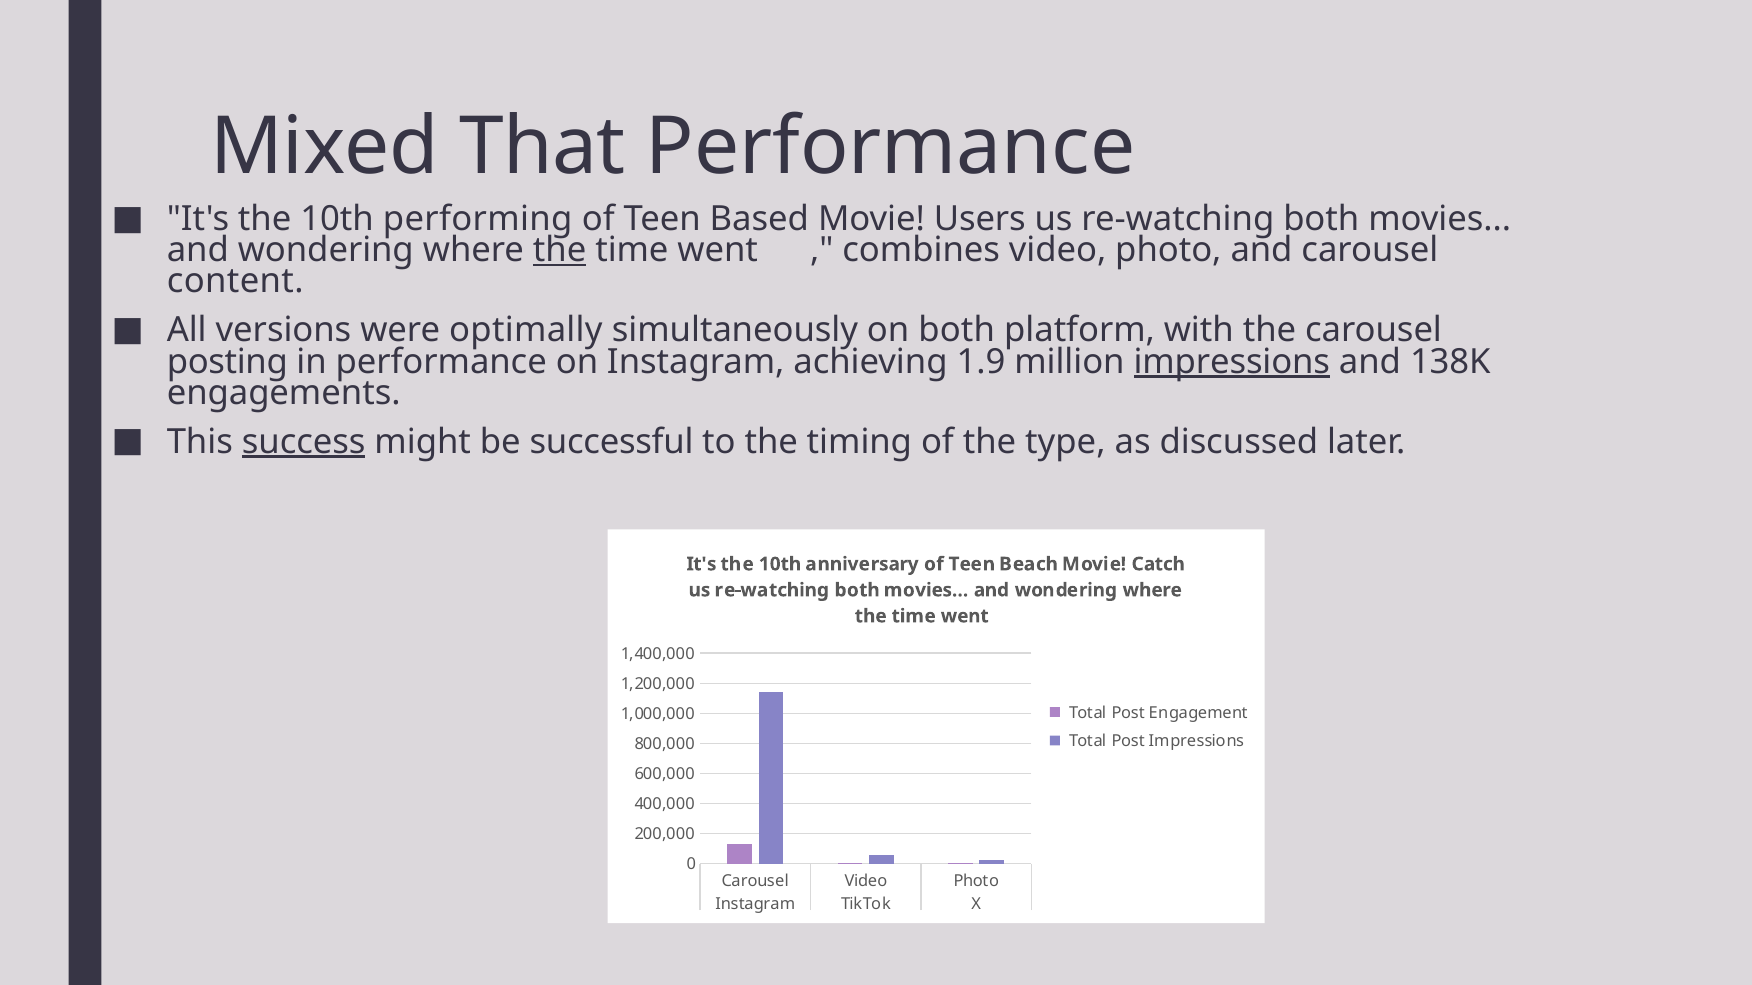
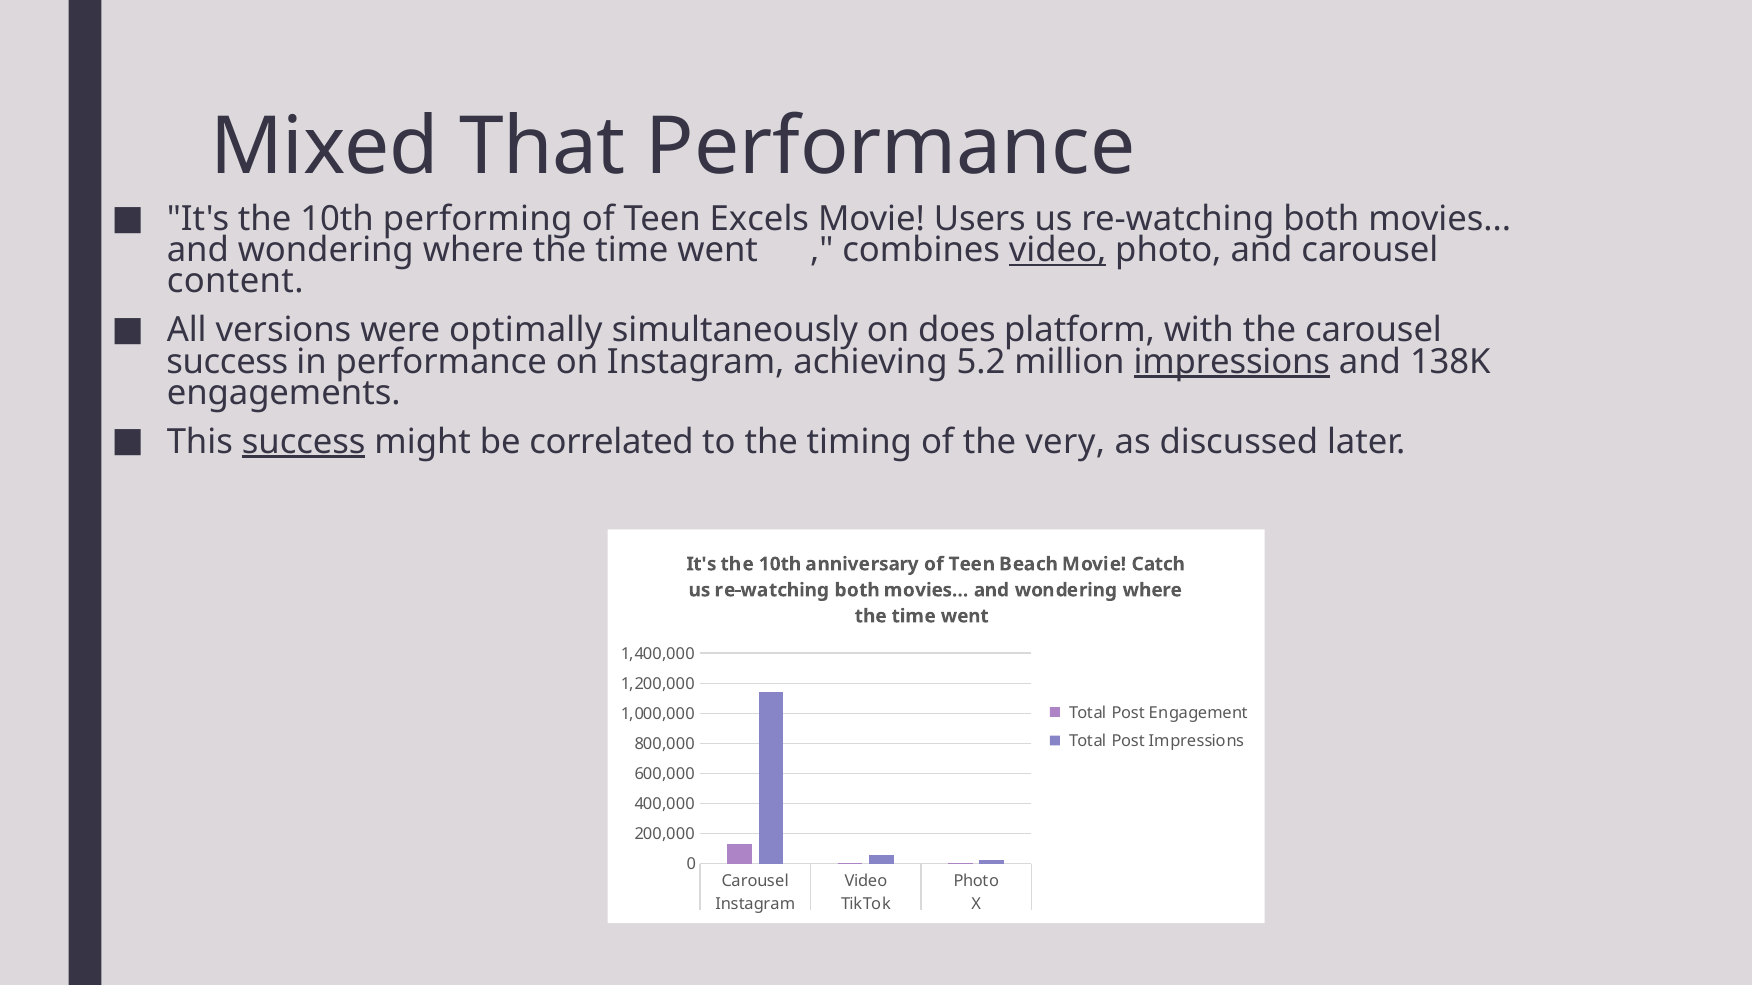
Based: Based -> Excels (759, 219)
the underline: present -> none (560, 250)
video underline: none -> present (1058, 250)
on both: both -> does (957, 330)
posting: posting -> success (227, 362)
1.9: 1.9 -> 5.2 (981, 362)
successful: successful -> correlated (612, 442)
type: type -> very (1065, 442)
